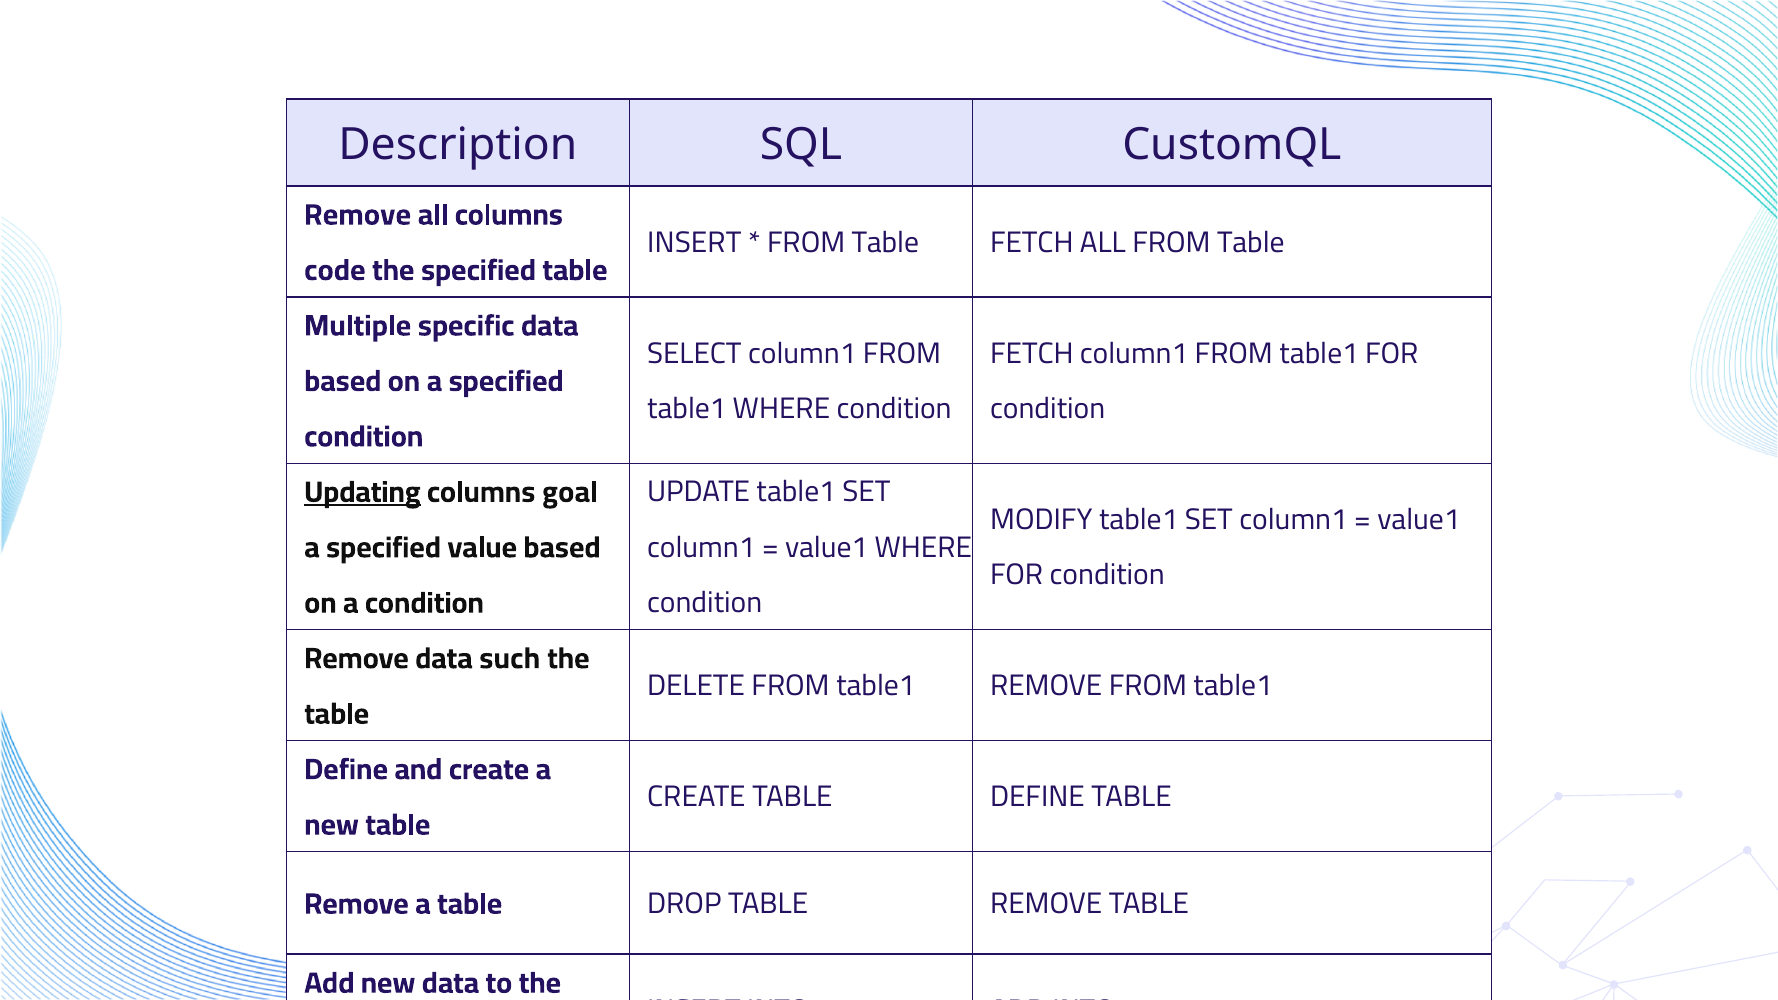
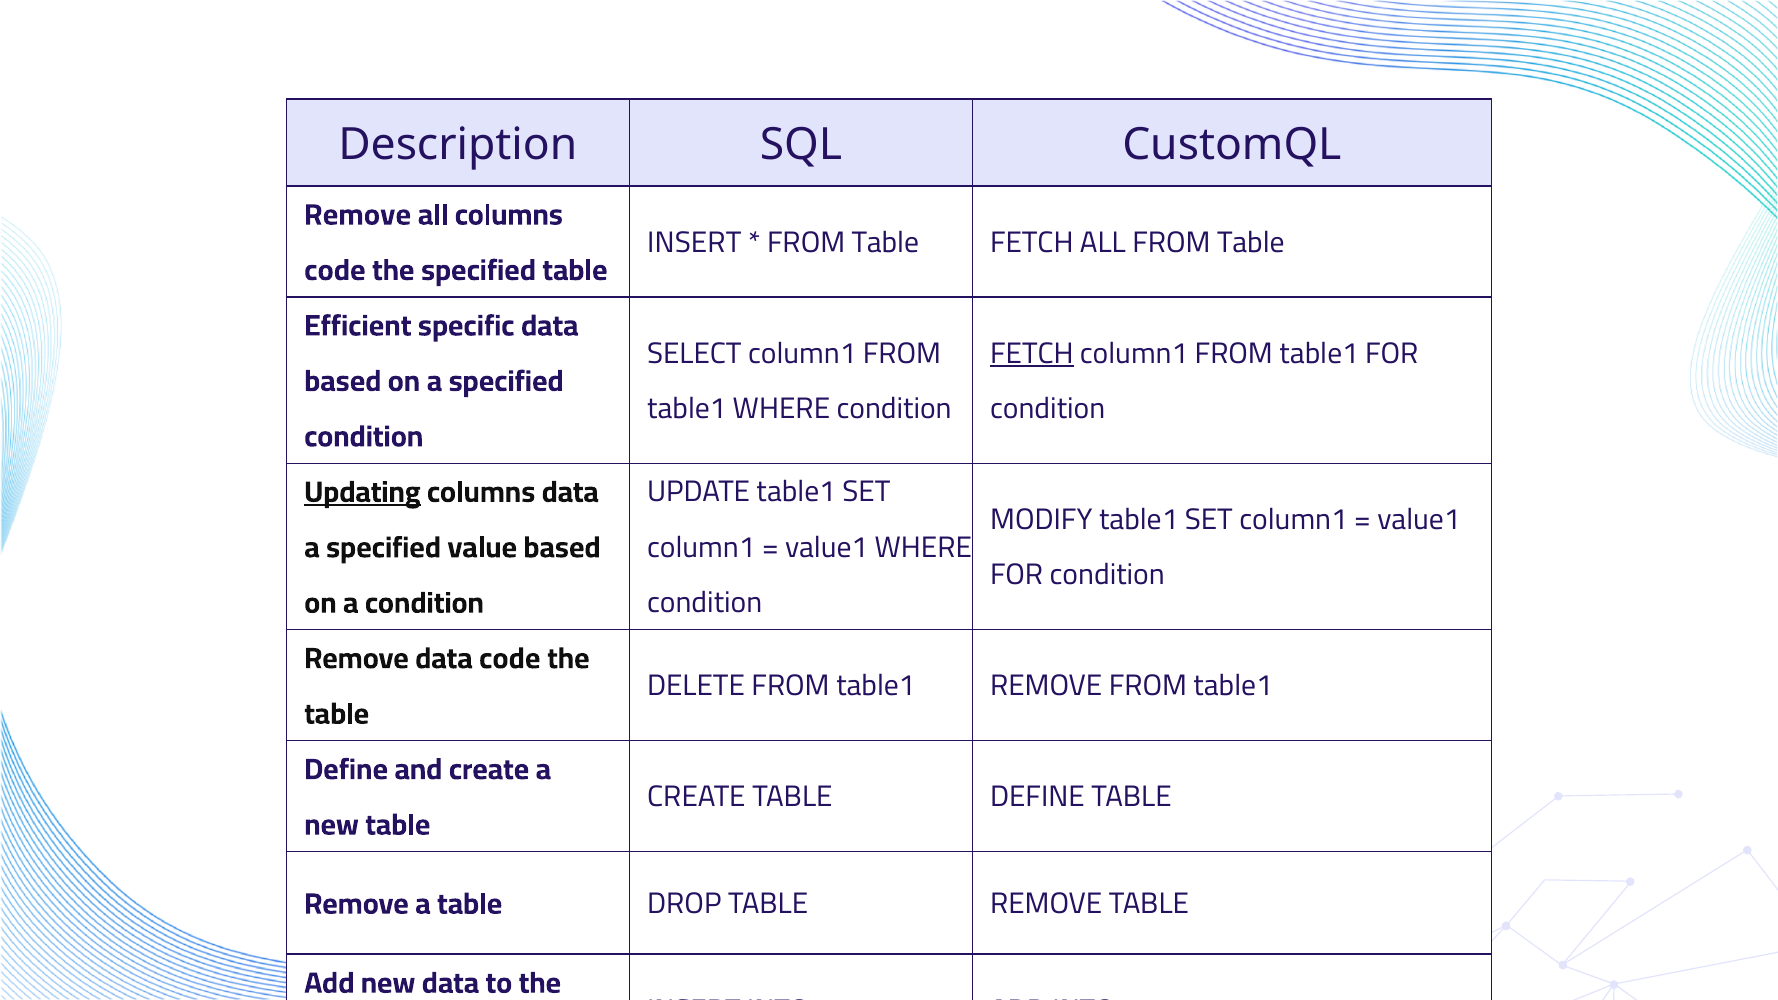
Multiple: Multiple -> Efficient (358, 326)
FETCH underline: none -> present (1032, 353)
columns goal: goal -> data (570, 492)
data such: such -> code (510, 659)
